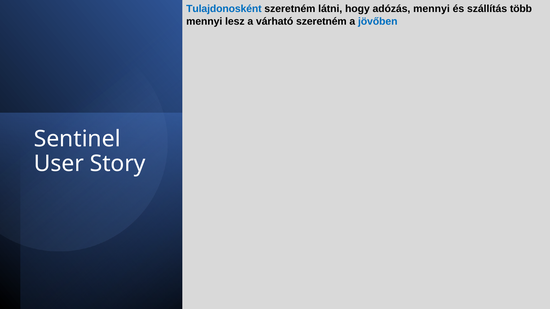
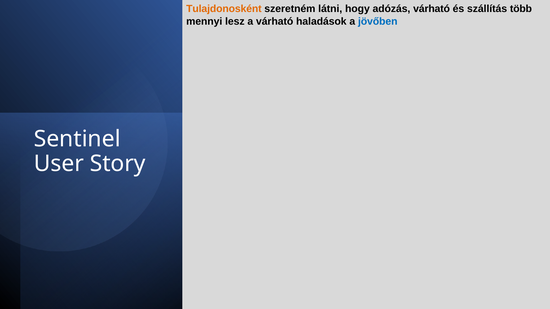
Tulajdonosként colour: blue -> orange (224, 9)
adózás mennyi: mennyi -> várható (432, 9)
várható szeretném: szeretném -> haladások (321, 21)
